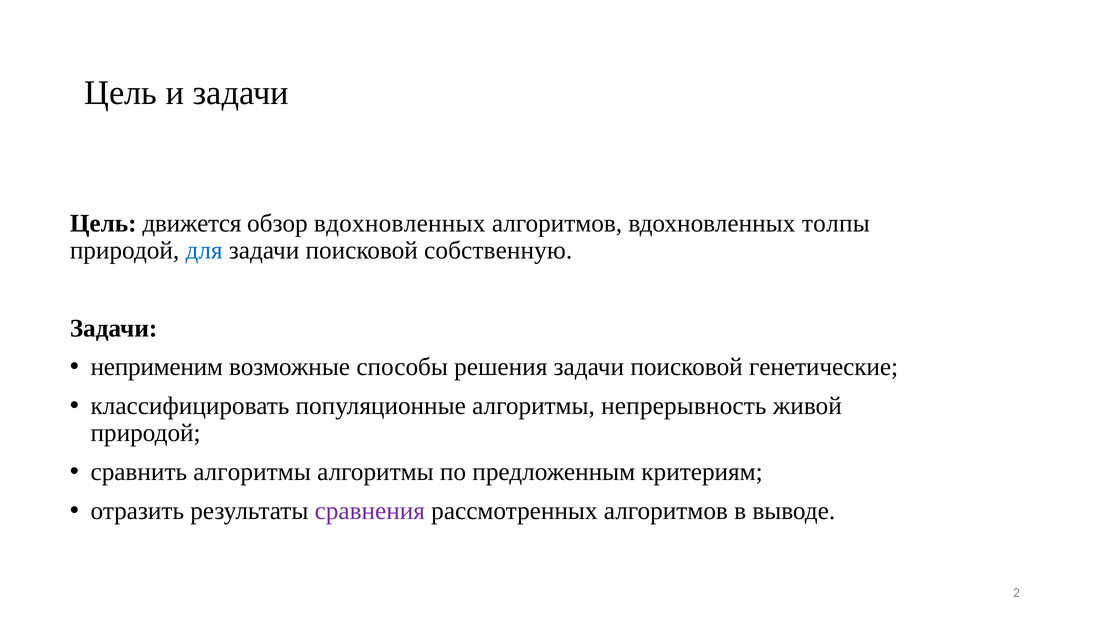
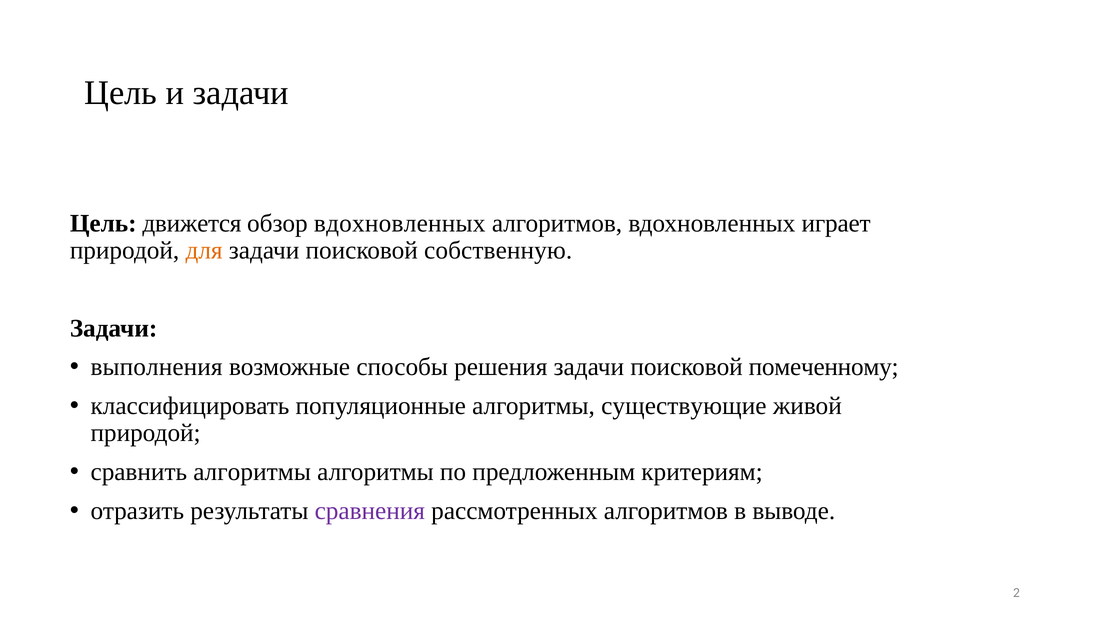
толпы: толпы -> играет (836, 223)
для colour: blue -> orange (204, 251)
неприменим: неприменим -> выполнения (157, 367)
генетические: генетические -> помеченному (824, 367)
непрерывность: непрерывность -> существующие (684, 406)
